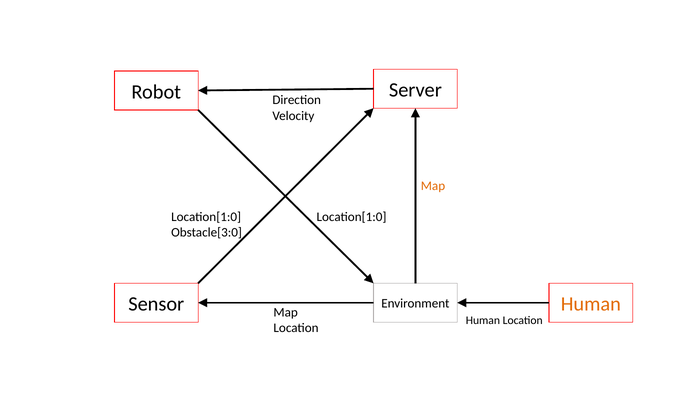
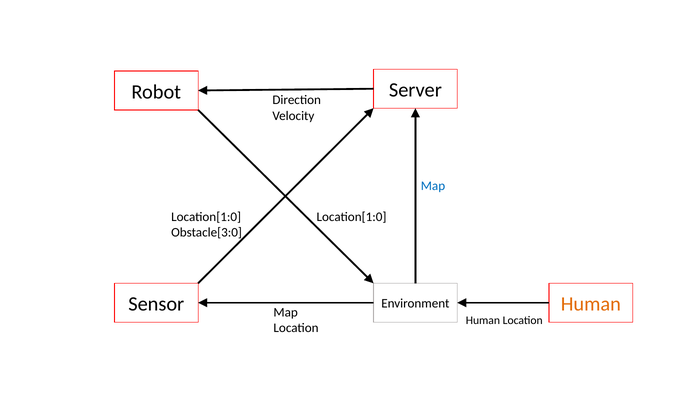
Map colour: orange -> blue (433, 186)
